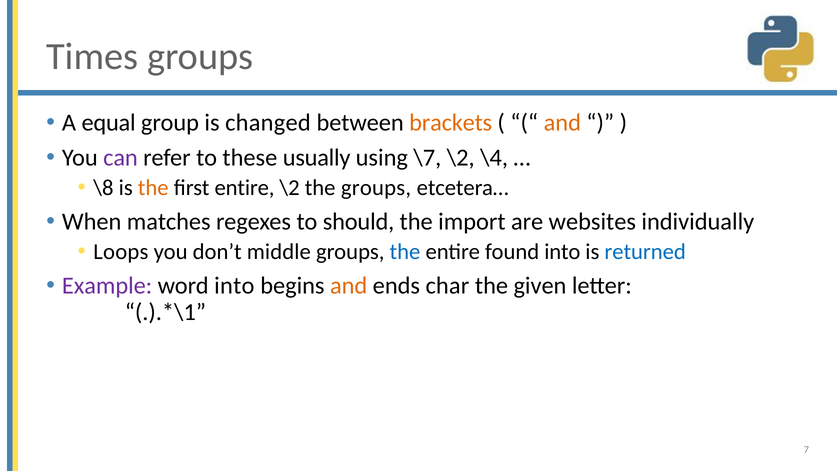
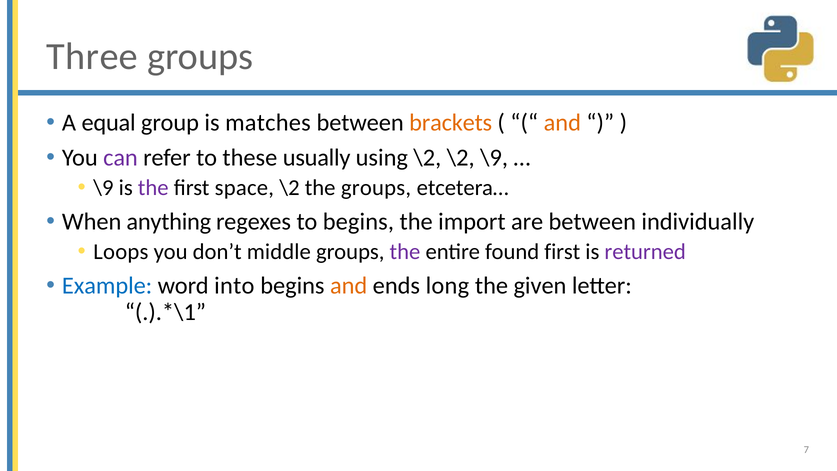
Times: Times -> Three (92, 56)
changed: changed -> matches (268, 123)
using \7: \7 -> \2 (427, 158)
\2 \4: \4 -> \9 (494, 158)
\8: \8 -> \9 (103, 188)
the colour: orange -> purple (153, 188)
first entire: entire -> space (244, 188)
matches: matches -> anything (169, 222)
to should: should -> begins (358, 222)
are websites: websites -> between (592, 222)
the colour: blue -> purple (405, 251)
found into: into -> first (562, 251)
returned colour: blue -> purple (645, 251)
Example colour: purple -> blue (107, 286)
char: char -> long (447, 286)
